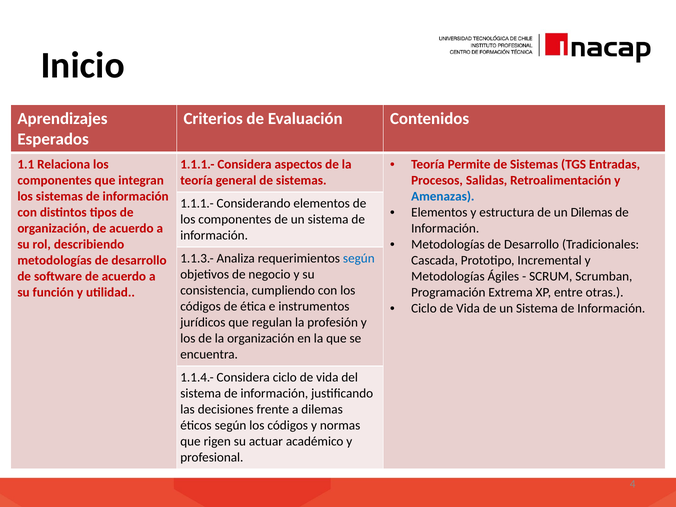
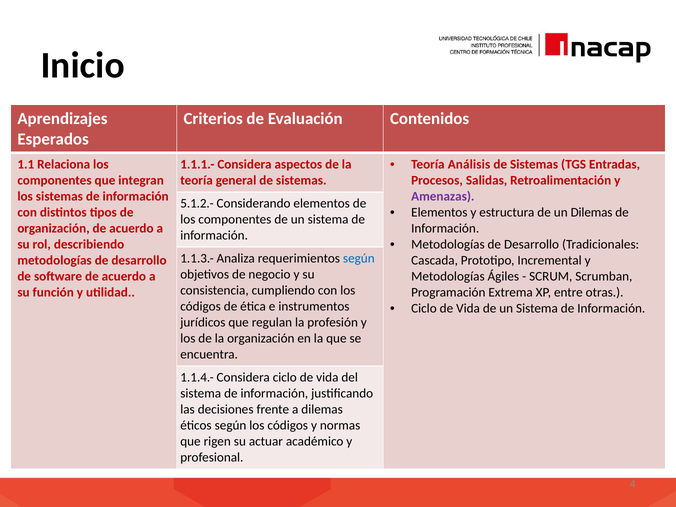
Permite: Permite -> Análisis (469, 164)
Amenazas colour: blue -> purple (443, 196)
1.1.1.-: 1.1.1.- -> 5.1.2.- (197, 204)
